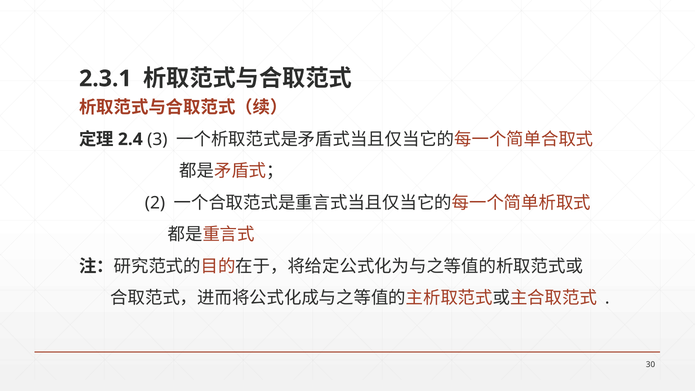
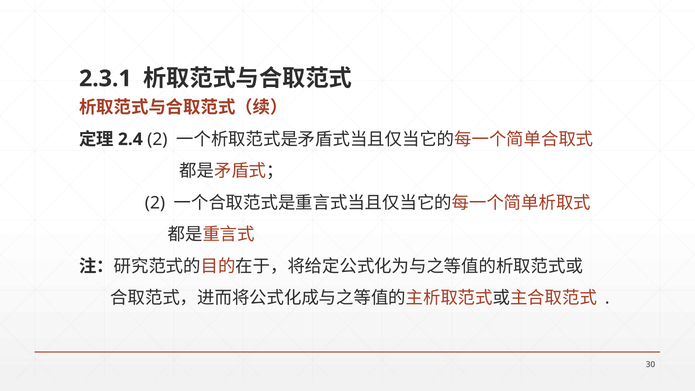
3: 3 -> 2 (157, 139)
